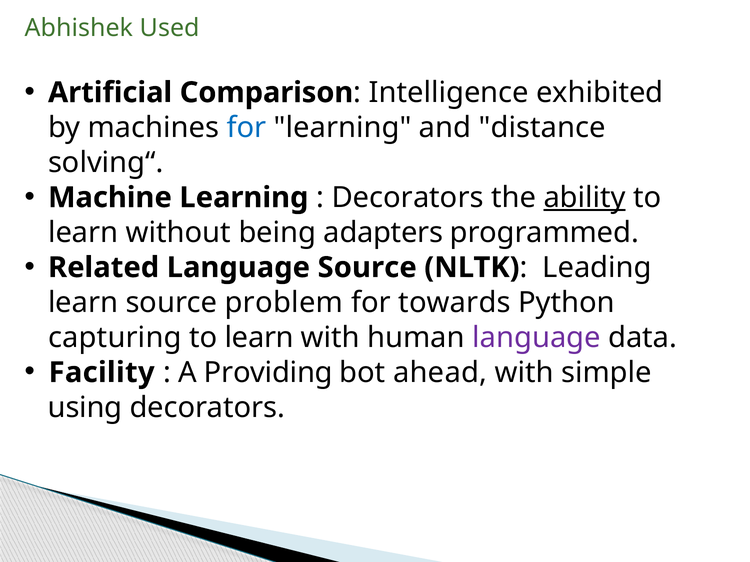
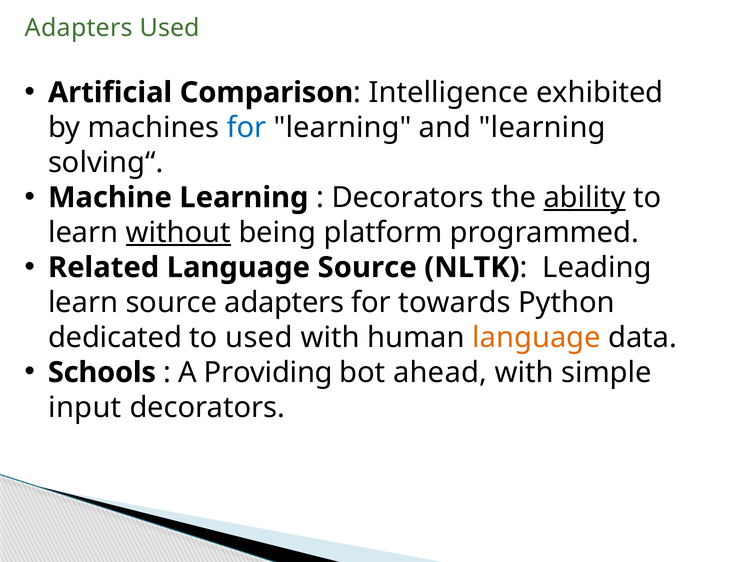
Abhishek: Abhishek -> Adapters (79, 28)
and distance: distance -> learning (542, 128)
without underline: none -> present (178, 233)
adapters: adapters -> platform (383, 233)
source problem: problem -> adapters (284, 303)
capturing: capturing -> dedicated (115, 338)
learn: learn -> used (259, 338)
language colour: purple -> orange (536, 338)
Facility: Facility -> Schools (102, 373)
using: using -> input (85, 408)
